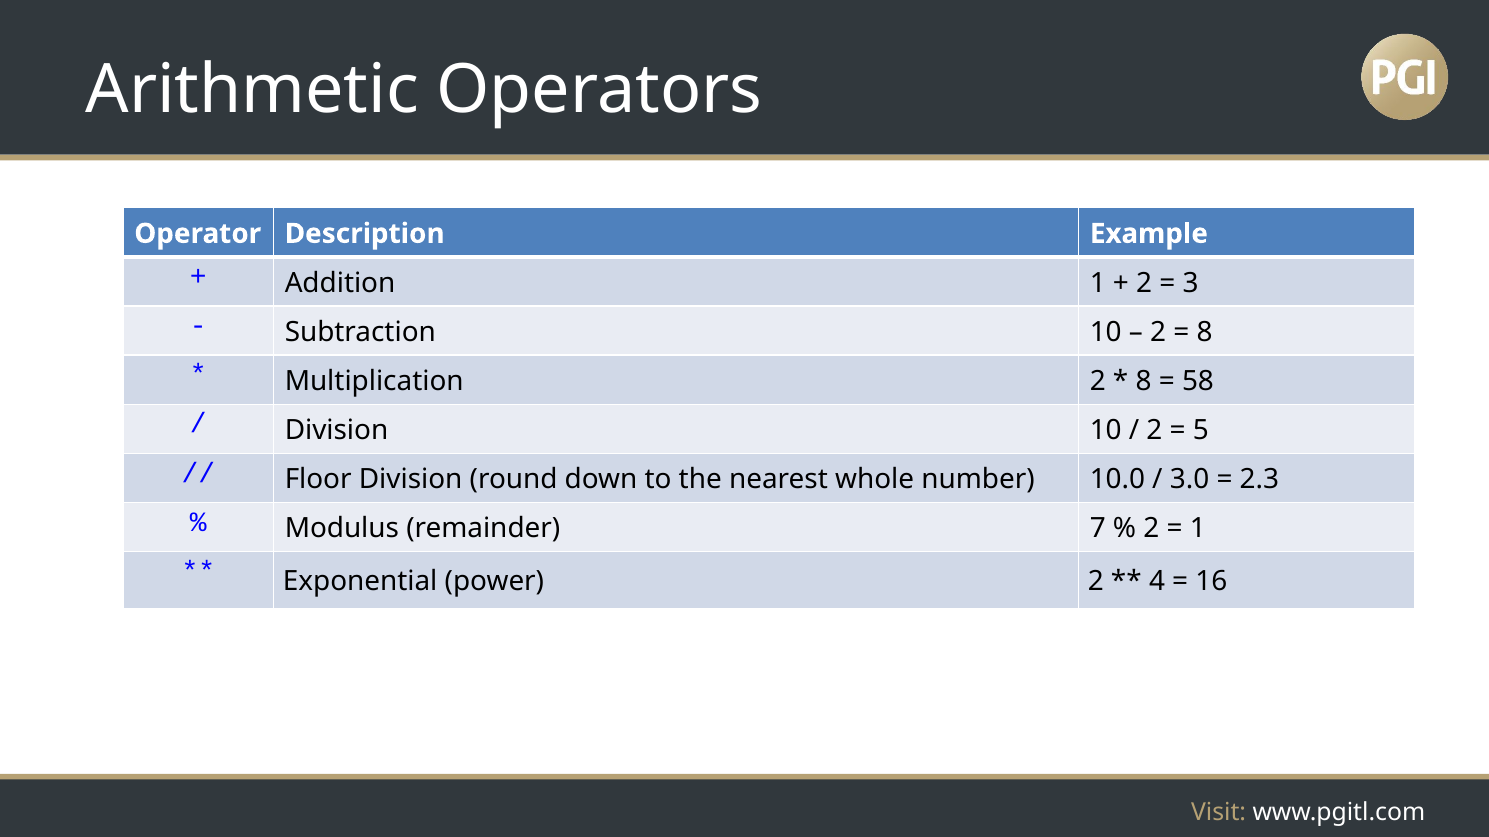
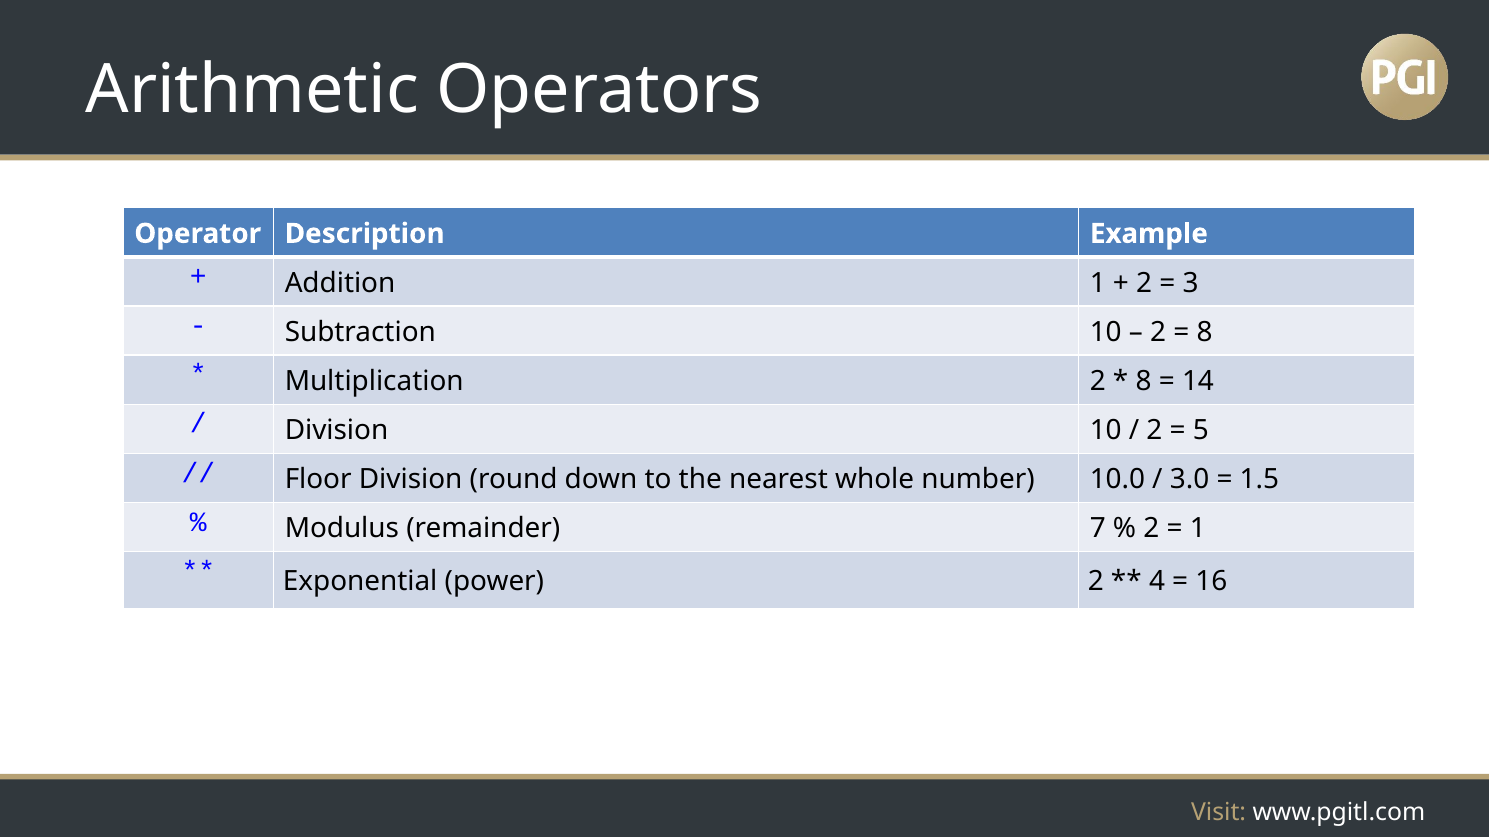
58: 58 -> 14 (1198, 381)
2.3: 2.3 -> 1.5 (1259, 480)
